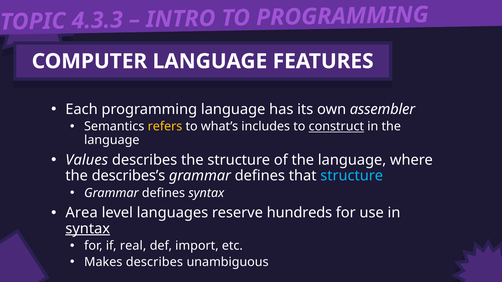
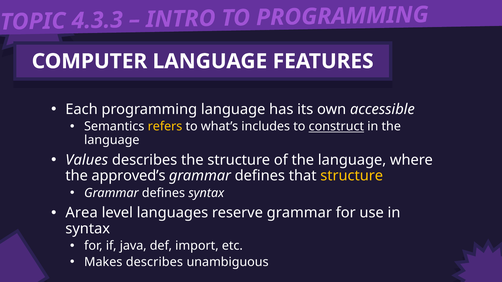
assembler: assembler -> accessible (382, 109)
describes’s: describes’s -> approved’s (129, 176)
structure colour: light blue -> yellow (352, 176)
reserve hundreds: hundreds -> grammar (299, 213)
syntax underline: present -> none (88, 229)
real: real -> java (133, 246)
